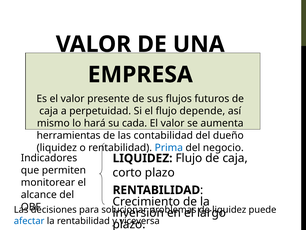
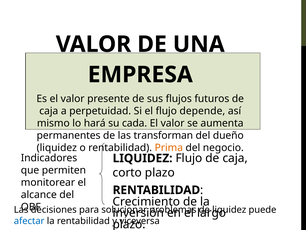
herramientas: herramientas -> permanentes (69, 135)
contabilidad: contabilidad -> transforman (163, 135)
Prima colour: blue -> orange (169, 148)
